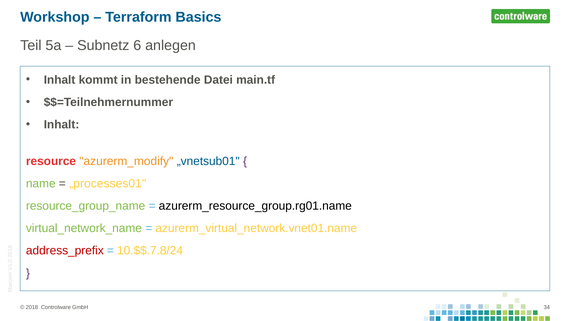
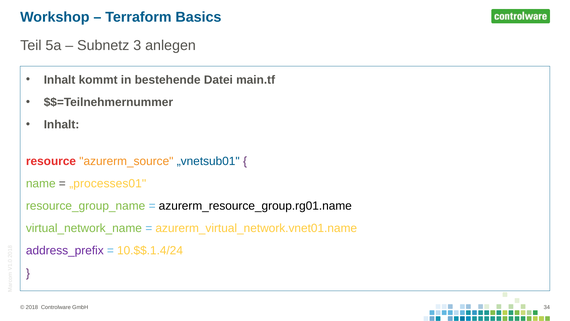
6: 6 -> 3 (137, 45)
azurerm_modify: azurerm_modify -> azurerm_source (126, 161)
address_prefix colour: red -> purple (65, 250)
10.$$.7.8/24: 10.$$.7.8/24 -> 10.$$.1.4/24 (150, 250)
